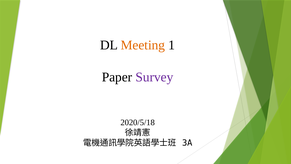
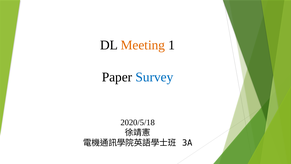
Survey colour: purple -> blue (154, 77)
